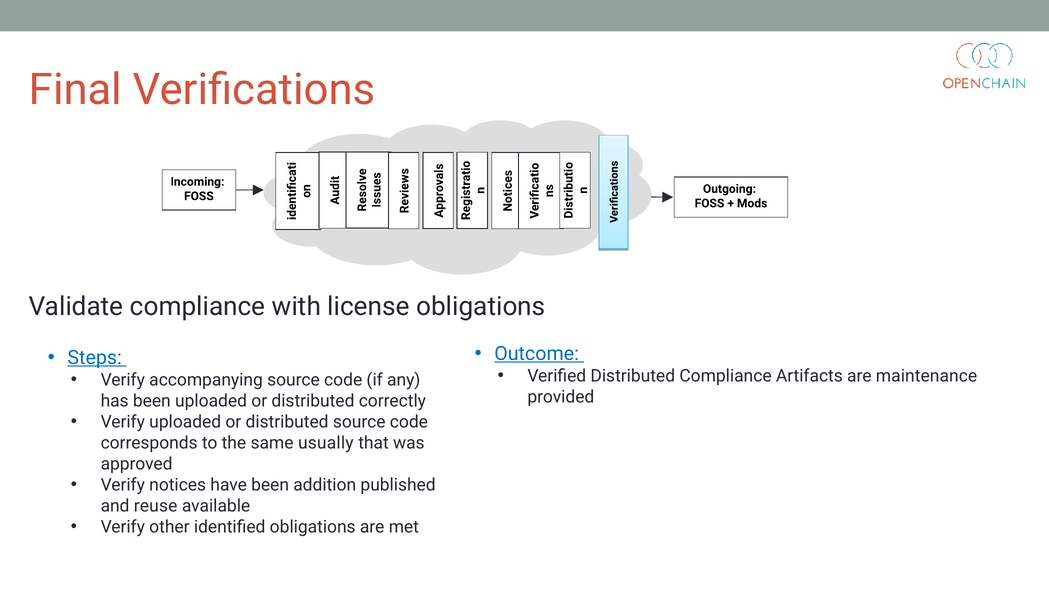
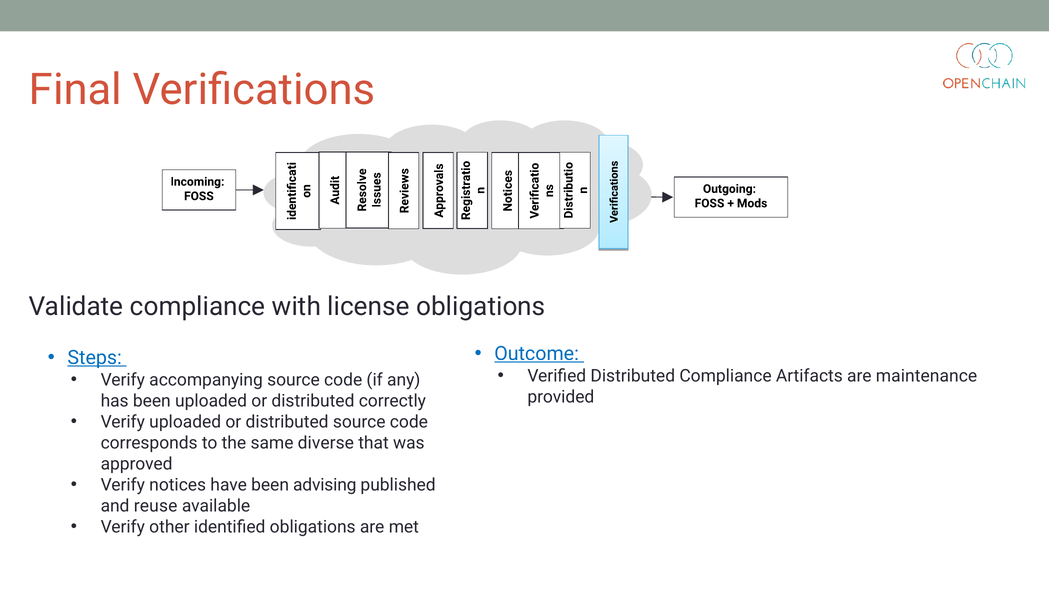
usually: usually -> diverse (326, 443)
addition: addition -> advising (325, 485)
